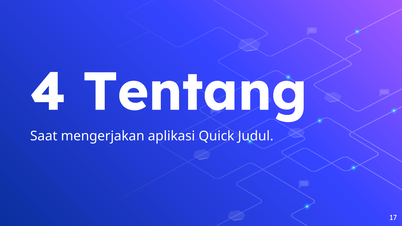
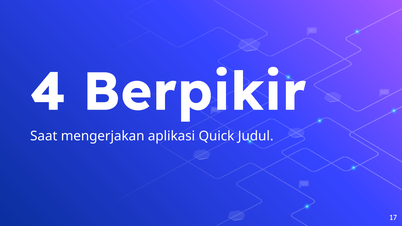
Tentang: Tentang -> Berpikir (195, 92)
